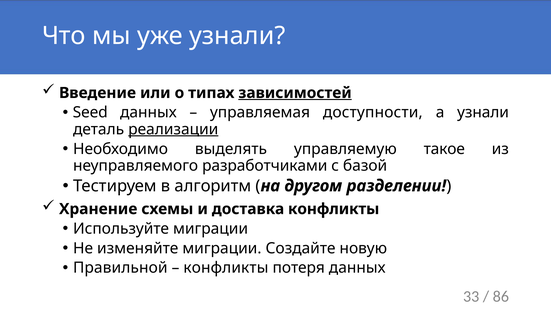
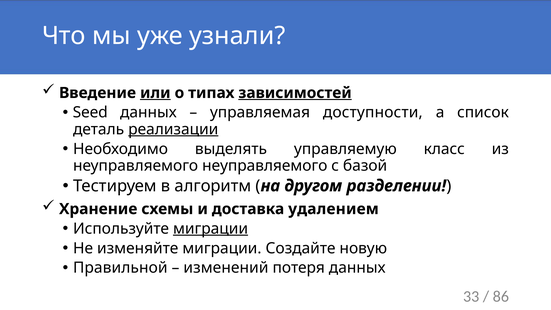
или underline: none -> present (155, 93)
а узнали: узнали -> список (483, 112)
такое: такое -> класс (444, 149)
неуправляемого разработчиками: разработчиками -> неуправляемого (265, 166)
доставка конфликты: конфликты -> удалением (333, 209)
миграции underline: none -> present (211, 229)
конфликты: конфликты -> изменений (226, 268)
